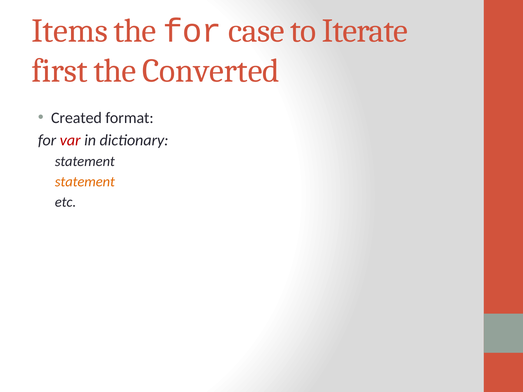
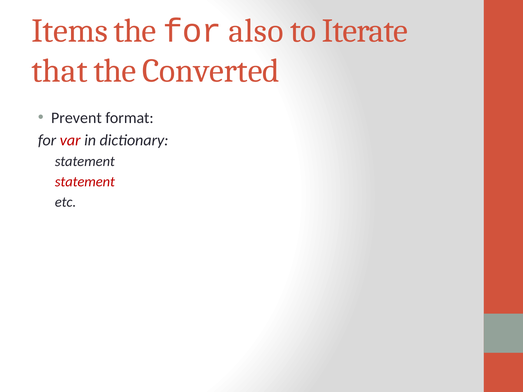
case: case -> also (256, 31)
first: first -> that (59, 71)
Created: Created -> Prevent (76, 118)
statement colour: orange -> red (85, 182)
